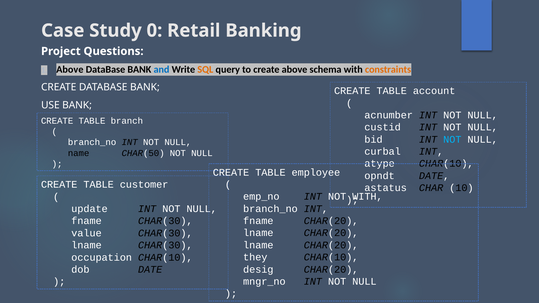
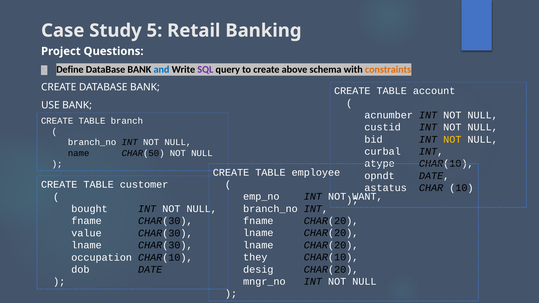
0: 0 -> 5 (154, 31)
1 Above: Above -> Define (70, 70)
SQL colour: orange -> purple (205, 70)
NOT colour: light blue -> yellow (452, 139)
NOT WITH: WITH -> WANT (367, 197)
update: update -> bought (90, 209)
